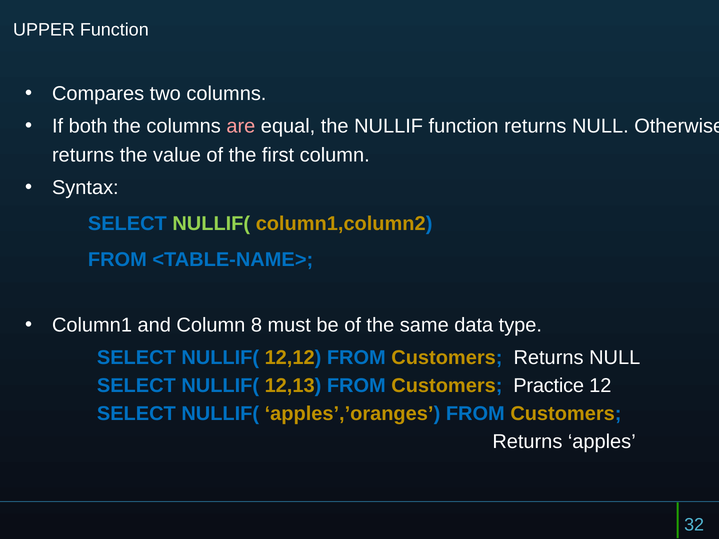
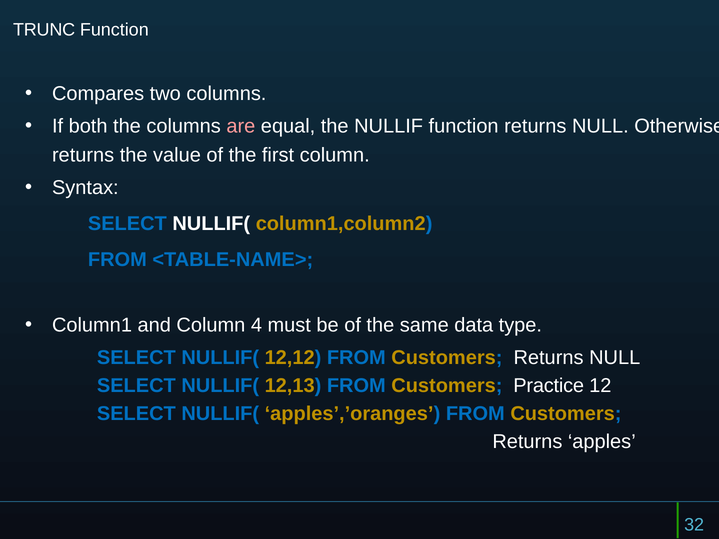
UPPER: UPPER -> TRUNC (44, 30)
NULLIF( colour: light green -> white (211, 224)
8: 8 -> 4 (256, 325)
